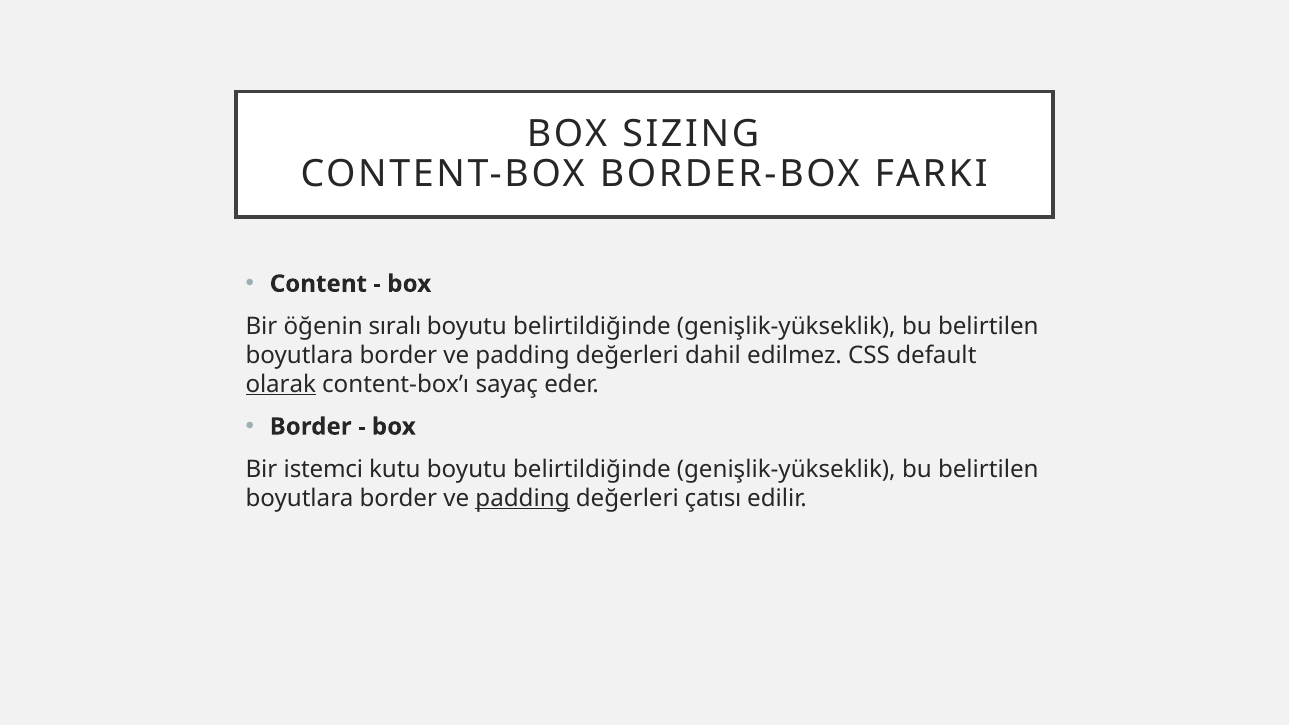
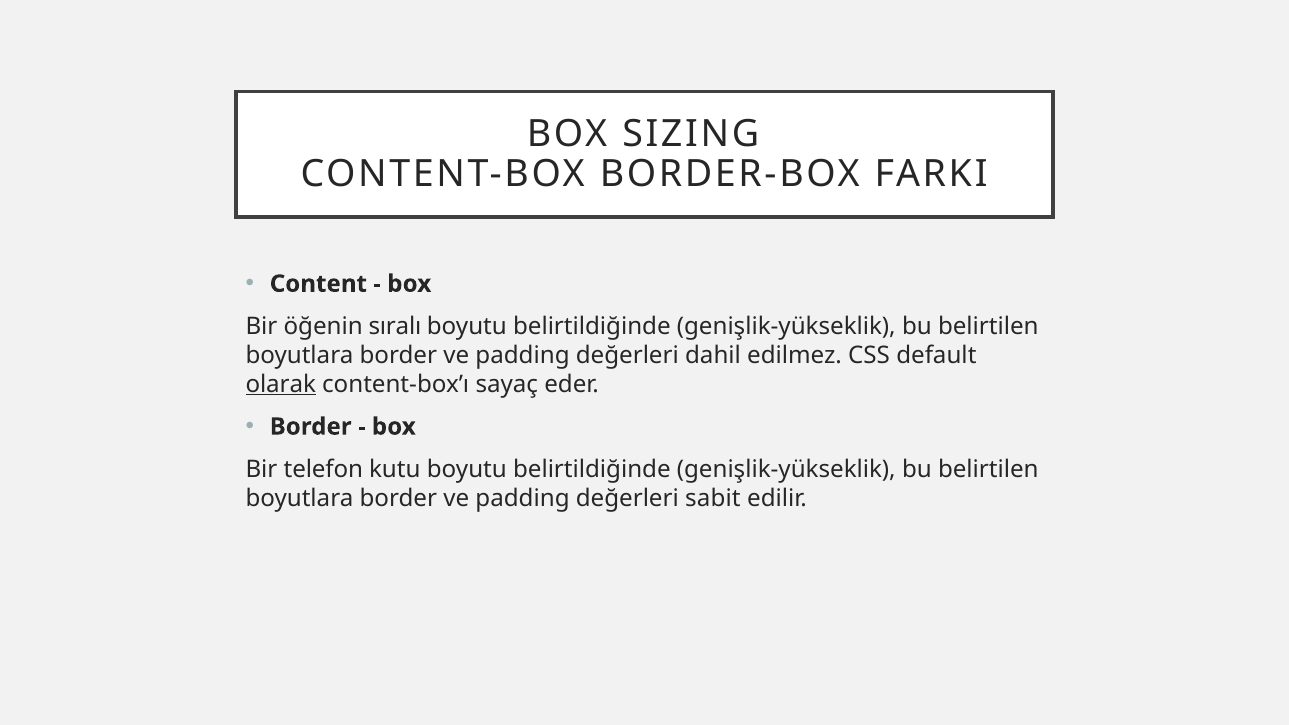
istemci: istemci -> telefon (323, 469)
padding underline: present -> none (523, 498)
çatısı: çatısı -> sabit (713, 498)
